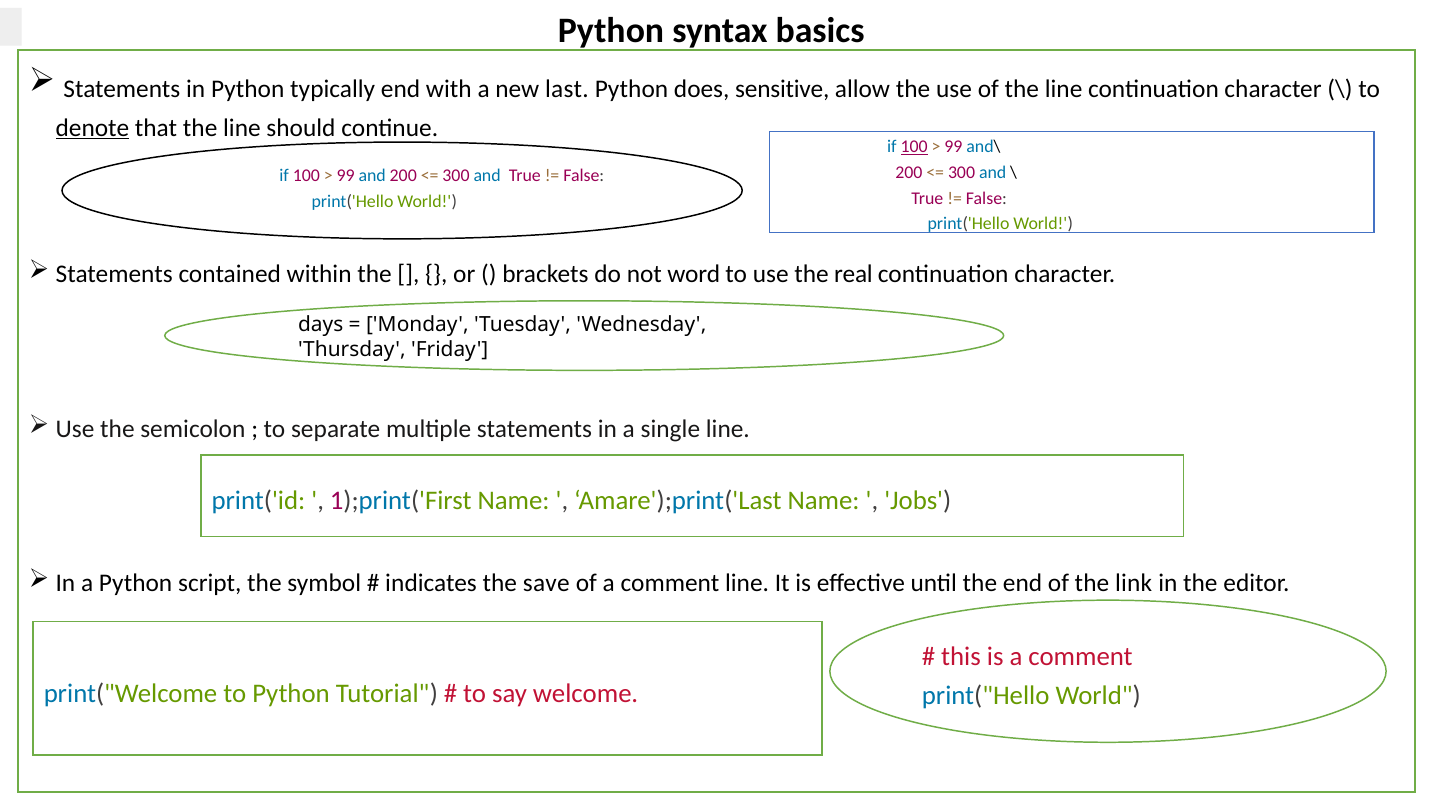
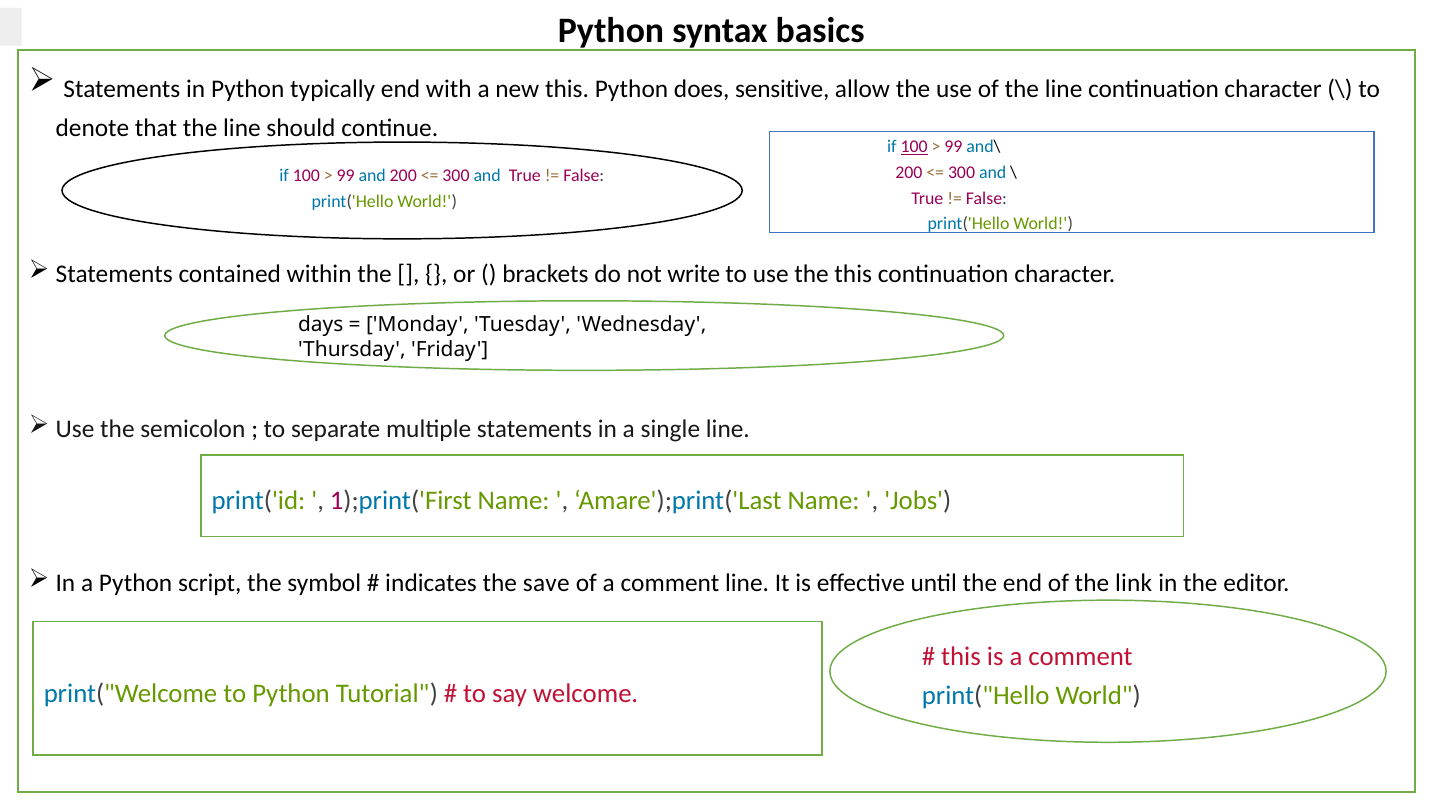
new last: last -> this (567, 89)
denote underline: present -> none (92, 128)
word: word -> write (694, 274)
the real: real -> this (853, 274)
